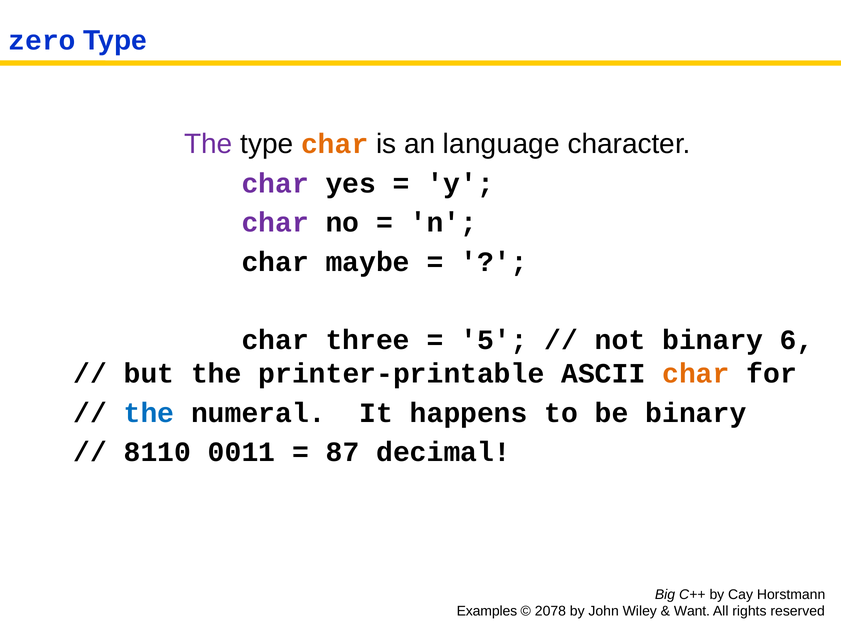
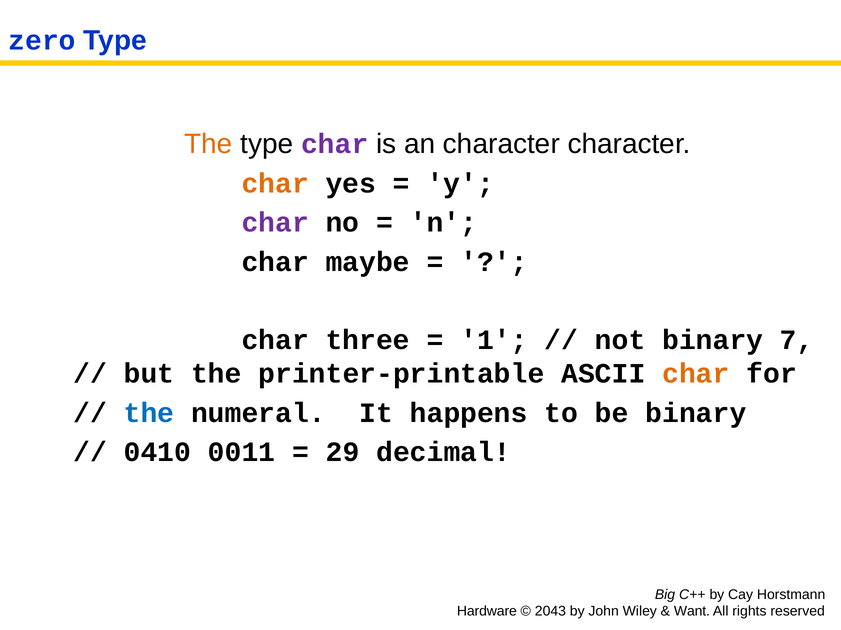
The colour: purple -> orange (208, 144)
char colour: orange -> purple (335, 144)
an language: language -> character (501, 144)
char colour: purple -> orange (275, 184)
5: 5 -> 1 (494, 341)
6: 6 -> 7 (797, 341)
8110: 8110 -> 0410 (157, 453)
87: 87 -> 29 (343, 453)
Examples: Examples -> Hardware (487, 612)
2078: 2078 -> 2043 (550, 612)
